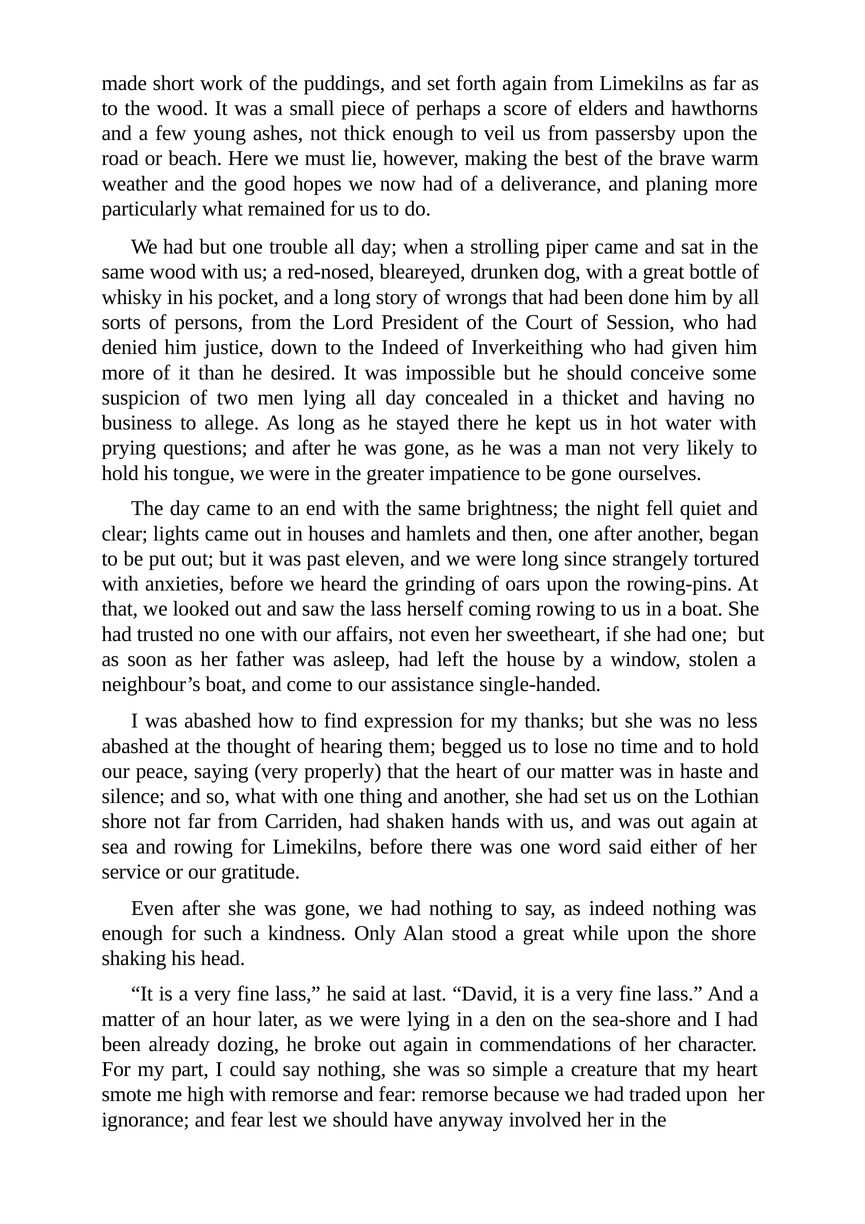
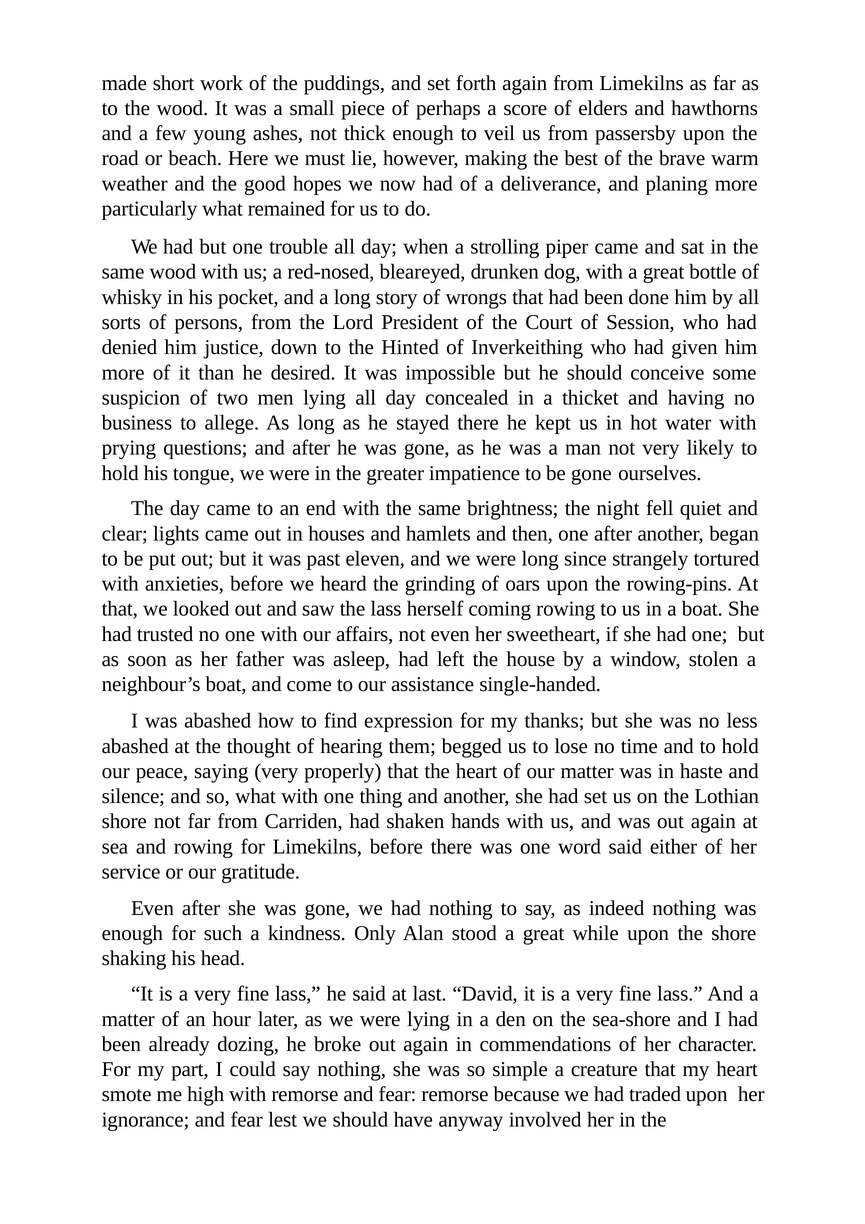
the Indeed: Indeed -> Hinted (410, 347)
